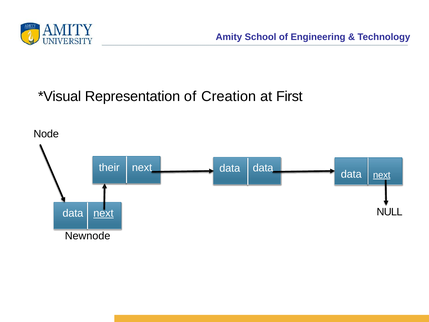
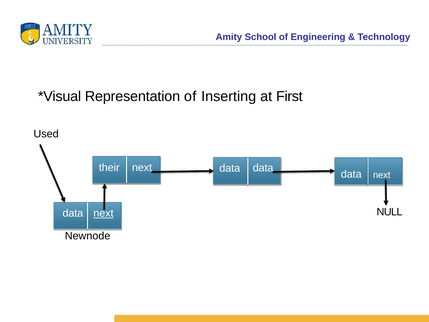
Creation: Creation -> Inserting (229, 97)
Node: Node -> Used (46, 134)
next underline: present -> none (382, 175)
